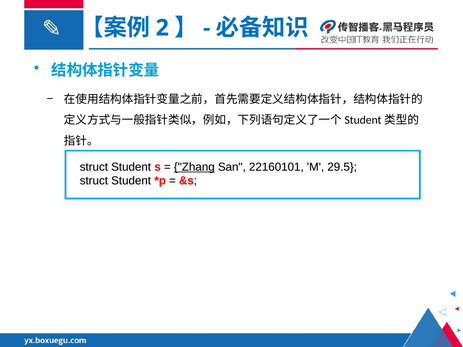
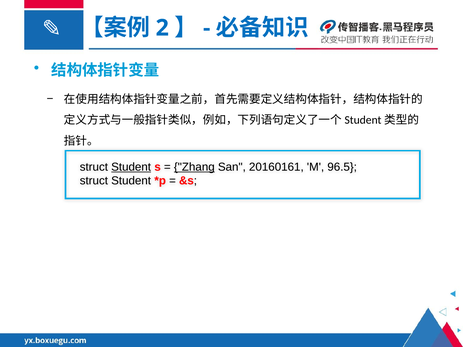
Student underline: none -> present (131, 167)
22160101: 22160101 -> 20160161 (276, 167)
29.5: 29.5 -> 96.5 (342, 167)
